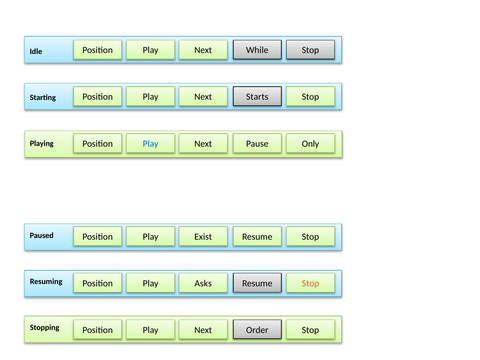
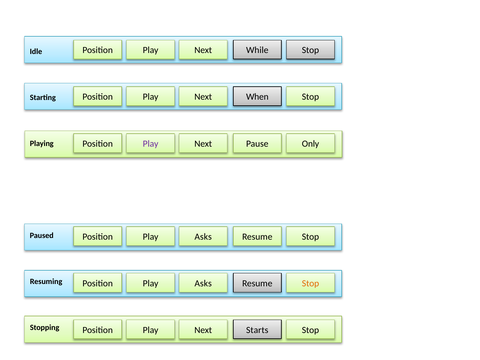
Starts: Starts -> When (257, 97)
Play colour: blue -> purple (151, 144)
Exist: Exist -> Asks (203, 237)
Order: Order -> Starts (257, 330)
